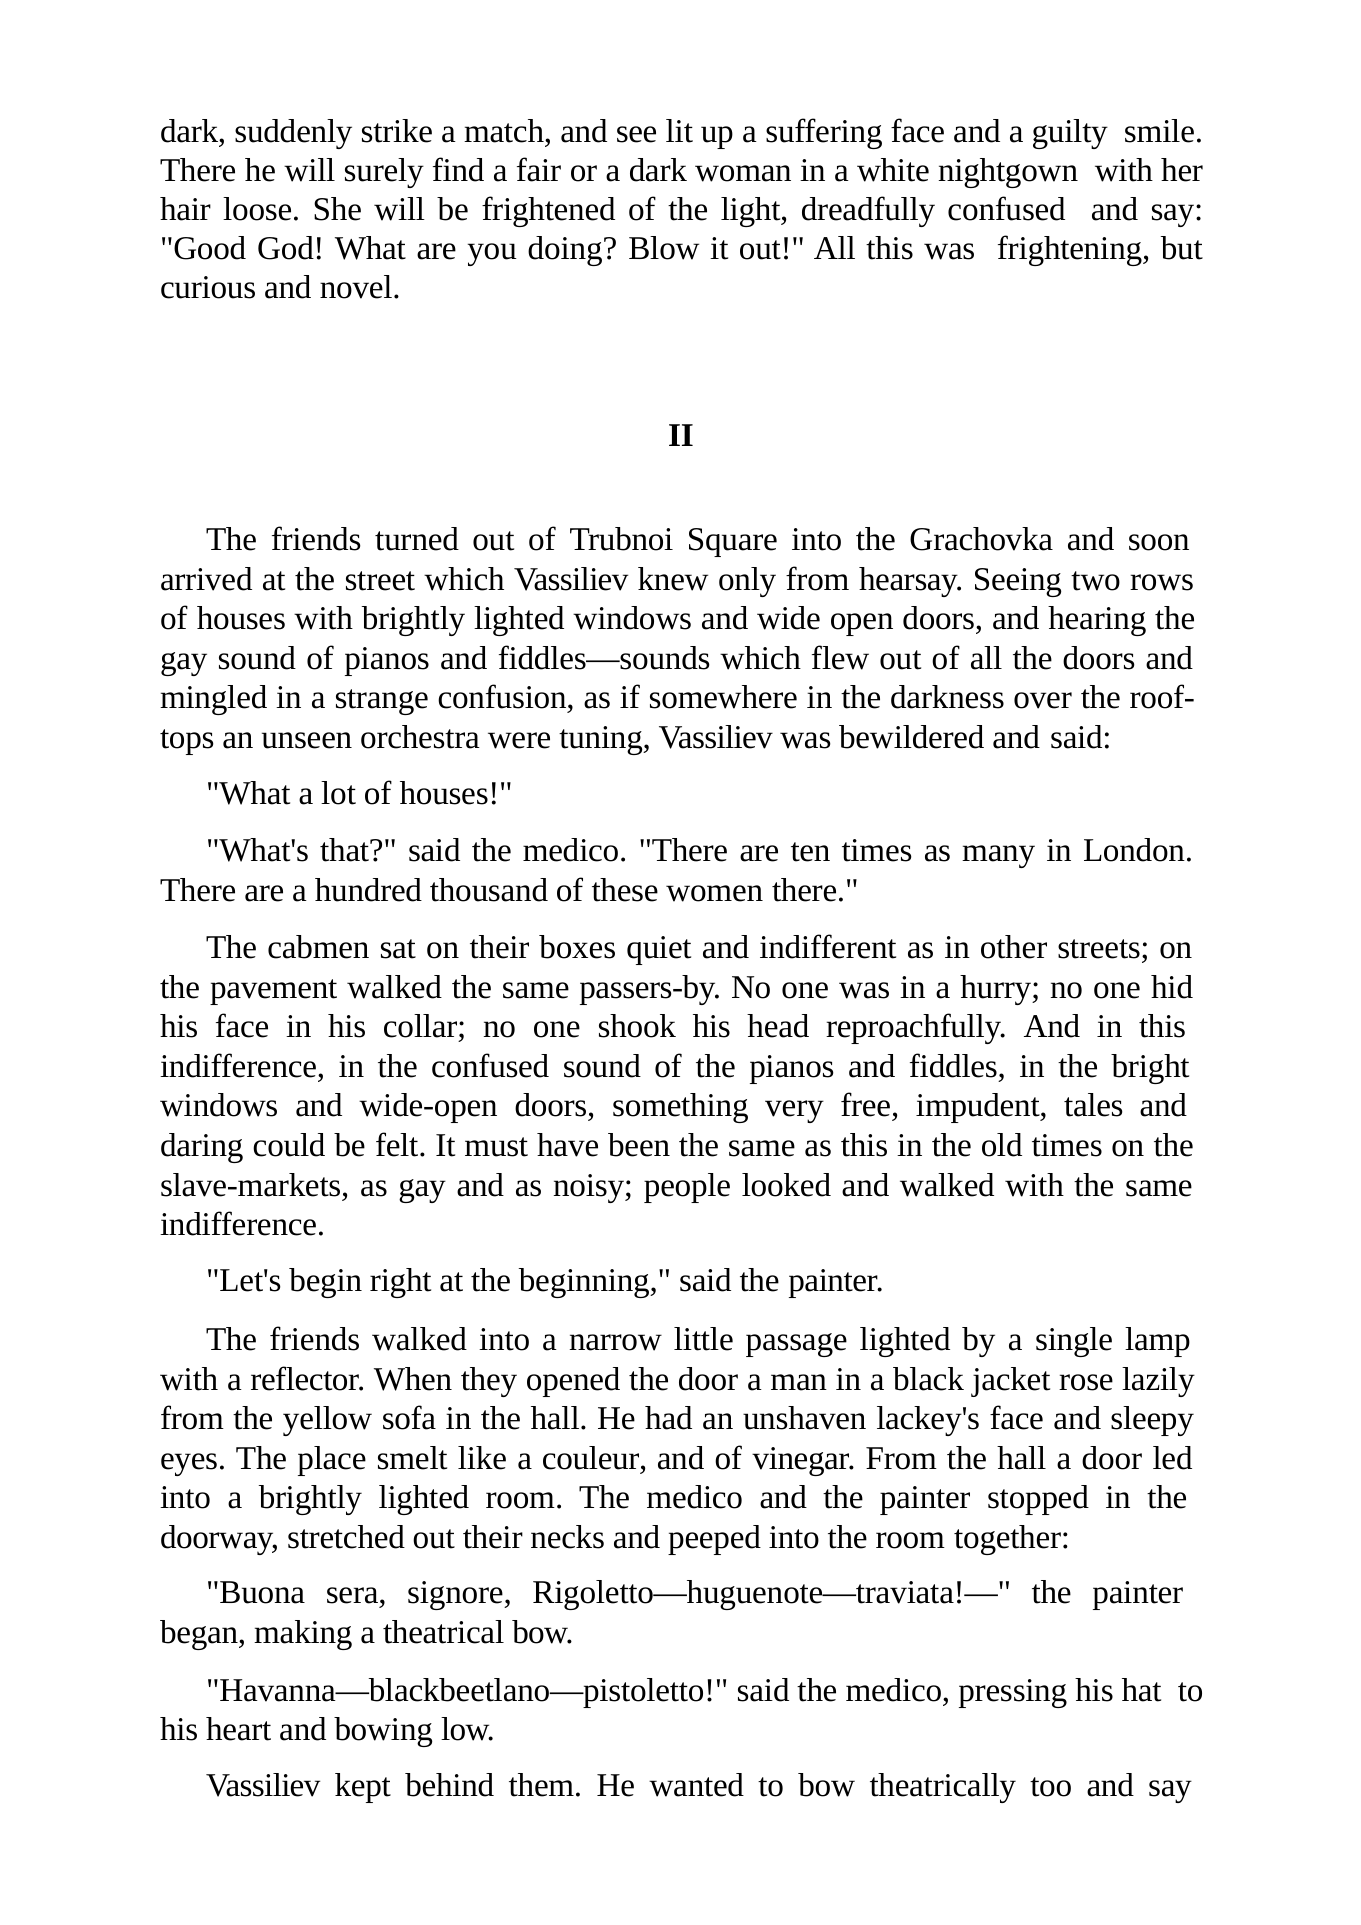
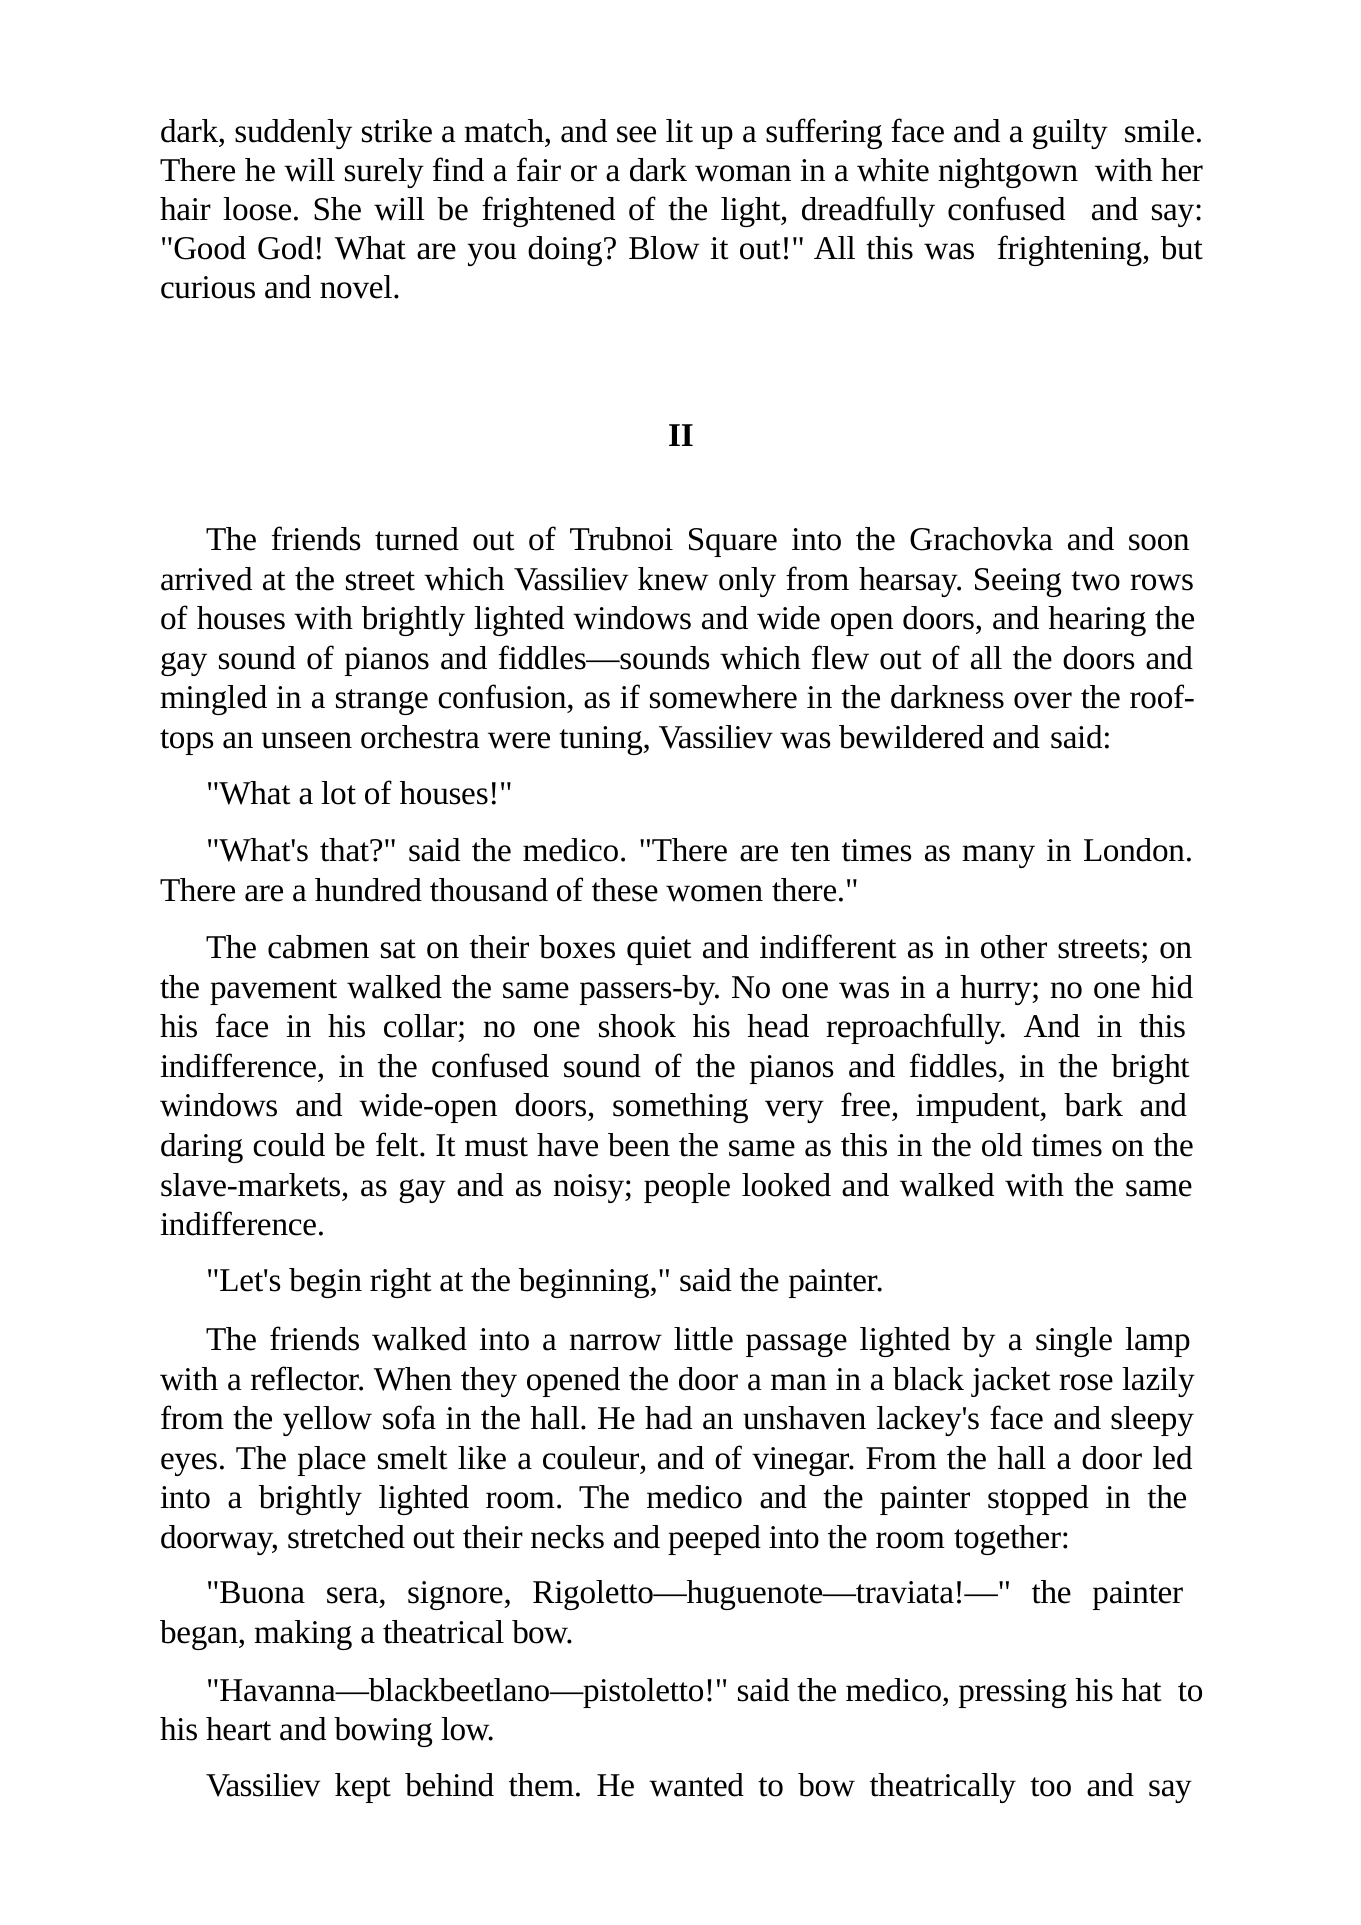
tales: tales -> bark (1094, 1107)
